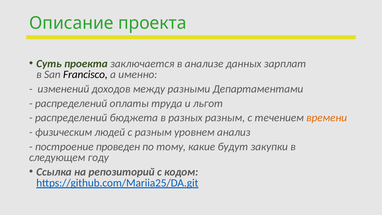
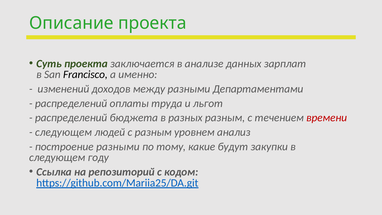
времени colour: orange -> red (327, 118)
физическим: физическим -> следующем (63, 132)
построение проведен: проведен -> разными (118, 147)
